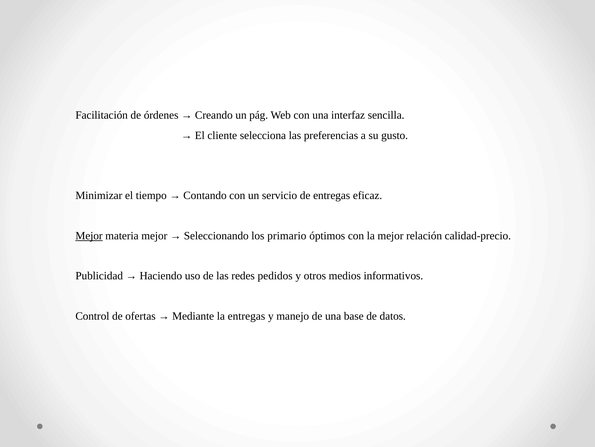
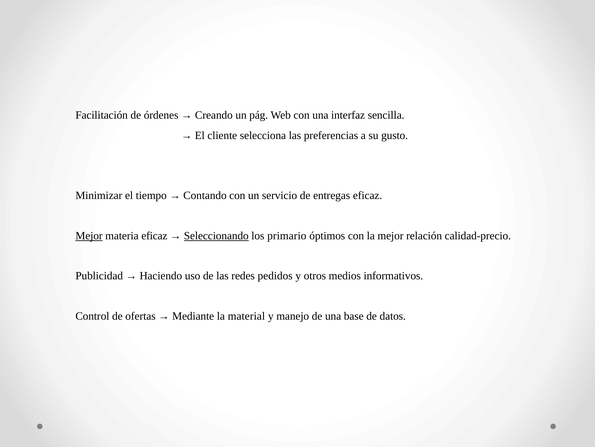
materia mejor: mejor -> eficaz (154, 235)
Seleccionando underline: none -> present (216, 235)
la entregas: entregas -> material (246, 316)
